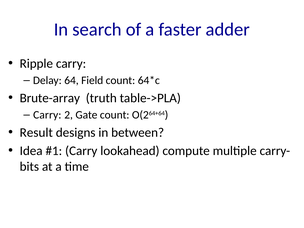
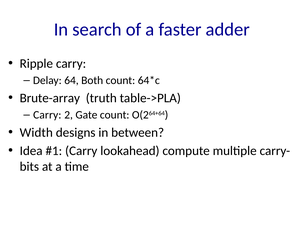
Field: Field -> Both (92, 80)
Result: Result -> Width (36, 132)
